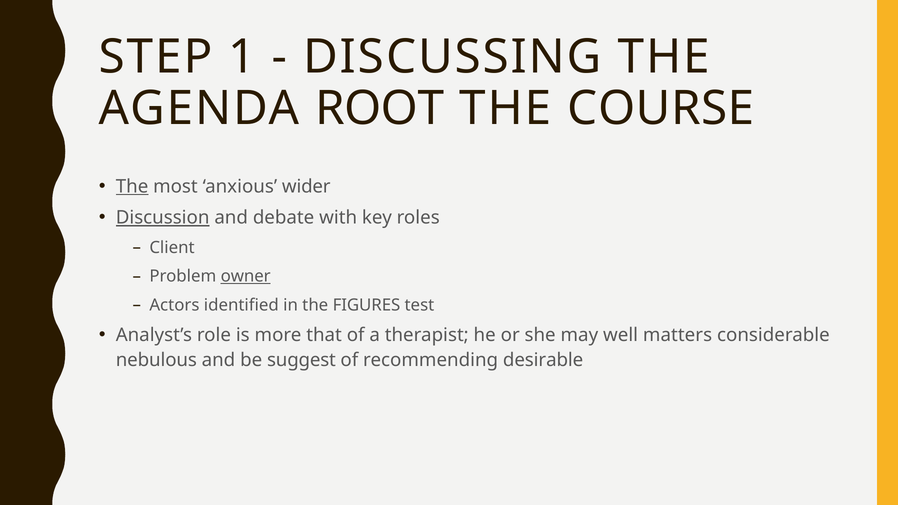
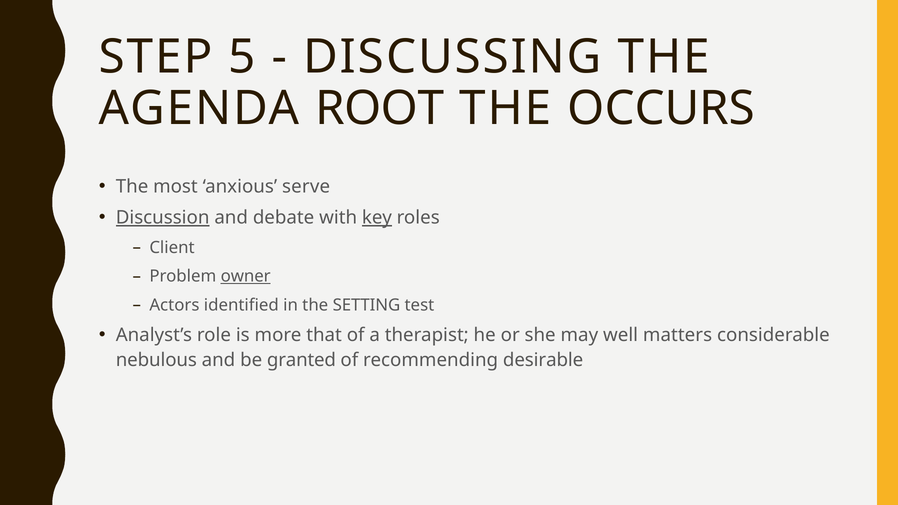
1: 1 -> 5 (242, 57)
COURSE: COURSE -> OCCURS (661, 109)
The underline: present -> none (132, 187)
wider: wider -> serve (306, 187)
key underline: none -> present (377, 218)
FIGURES: FIGURES -> SETTING (366, 305)
suggest: suggest -> granted (301, 360)
